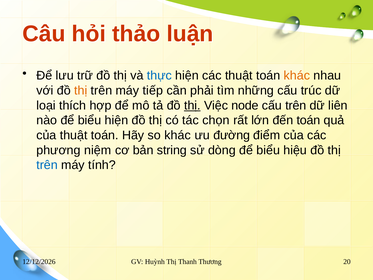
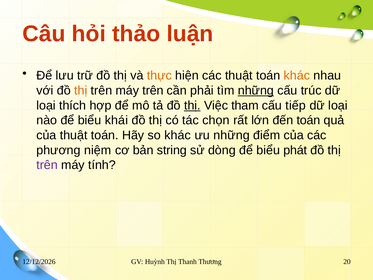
thực colour: blue -> orange (159, 75)
máy tiếp: tiếp -> trên (153, 90)
những underline: none -> present (256, 90)
node: node -> tham (245, 105)
cấu trên: trên -> tiếp (296, 105)
liên: liên -> loại (338, 105)
biểu hiện: hiện -> khái (116, 120)
ưu đường: đường -> những (231, 135)
hiệu: hiệu -> phát (295, 150)
trên colour: blue -> purple (47, 165)
